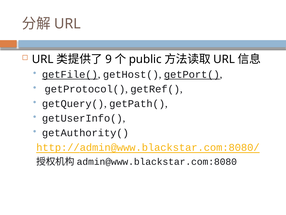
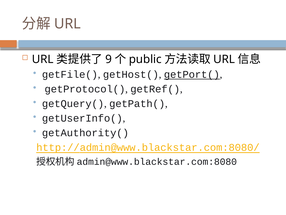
getFile( underline: present -> none (70, 74)
